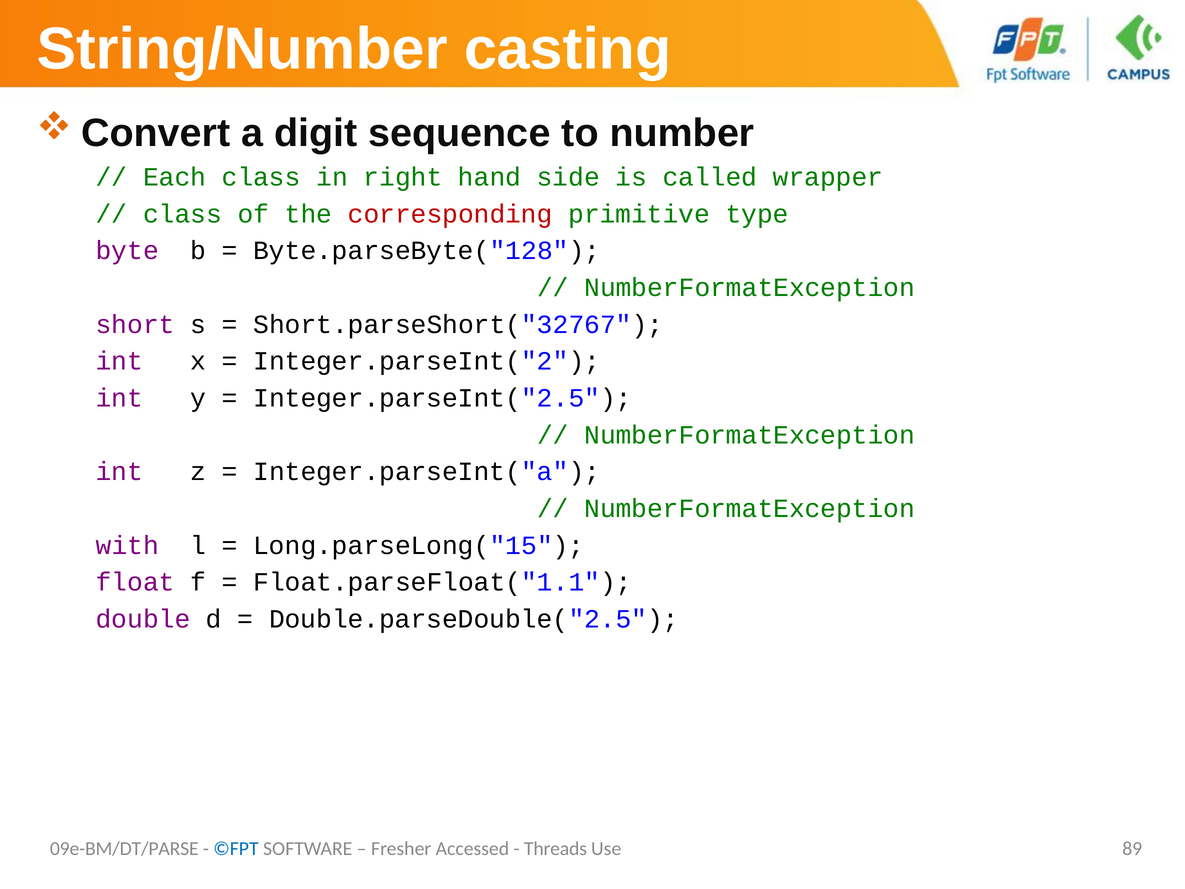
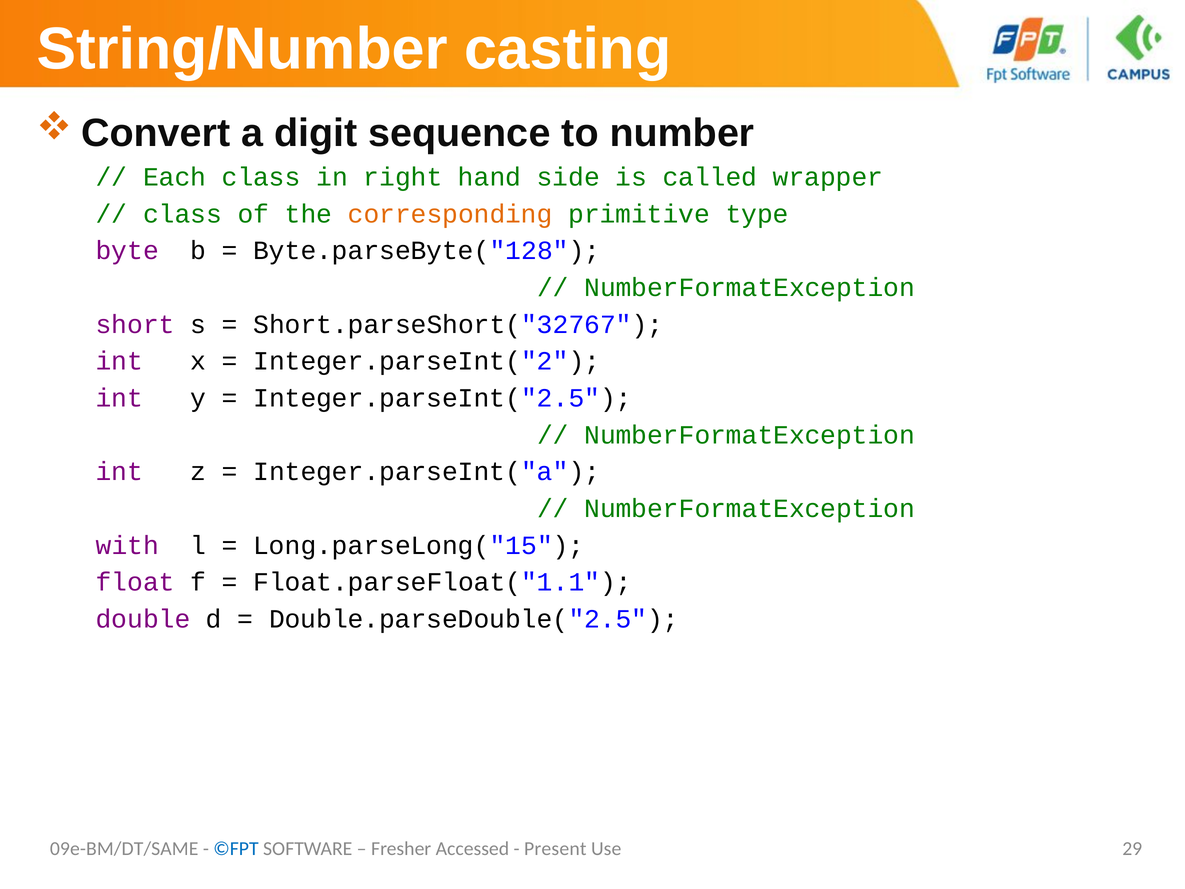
corresponding colour: red -> orange (450, 214)
09e-BM/DT/PARSE: 09e-BM/DT/PARSE -> 09e-BM/DT/SAME (124, 849)
Threads: Threads -> Present (555, 849)
89: 89 -> 29 (1132, 849)
